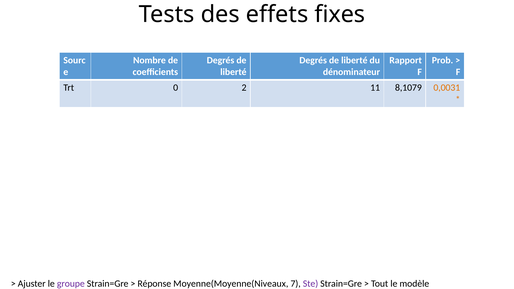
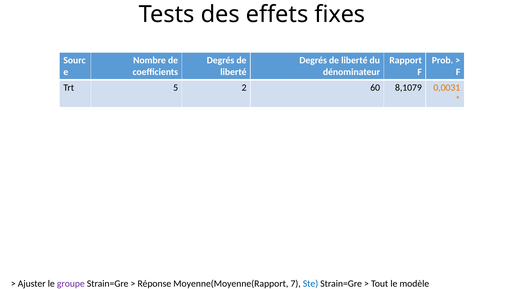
0: 0 -> 5 (176, 88)
11: 11 -> 60 (375, 88)
Moyenne(Moyenne(Niveaux: Moyenne(Moyenne(Niveaux -> Moyenne(Moyenne(Rapport (231, 284)
Ste colour: purple -> blue (311, 284)
